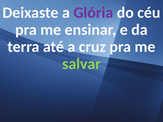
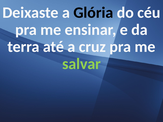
Glória colour: purple -> black (93, 13)
